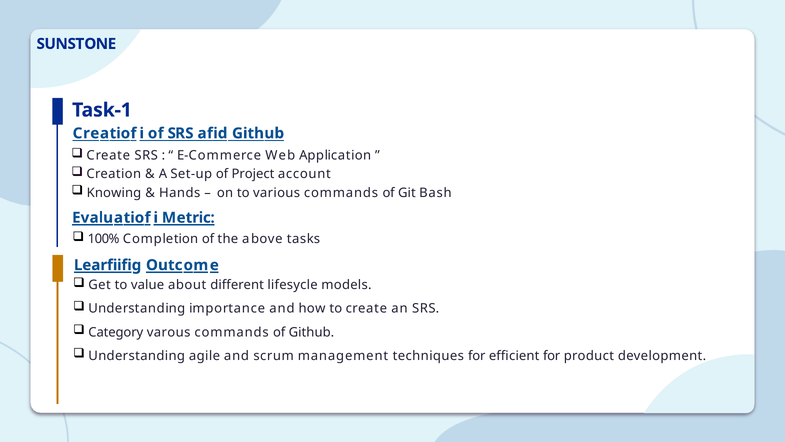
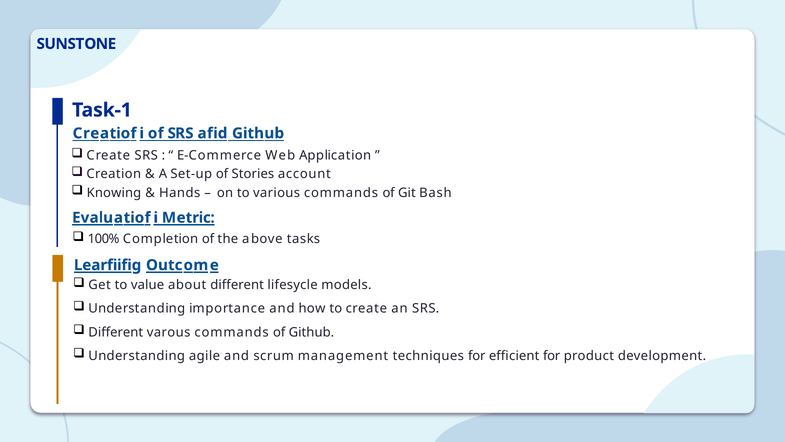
Project: Project -> Stories (253, 174)
Category: Category -> Different (116, 332)
